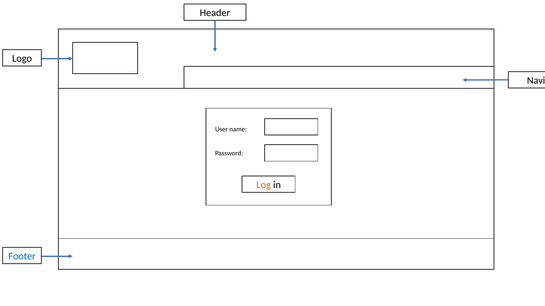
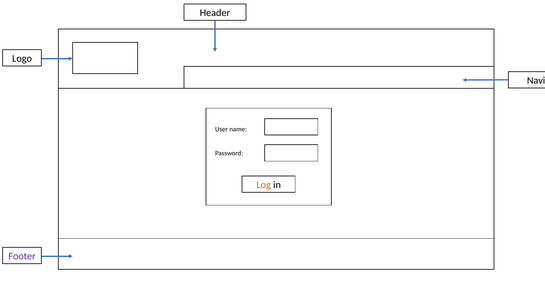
Footer colour: blue -> purple (22, 257)
